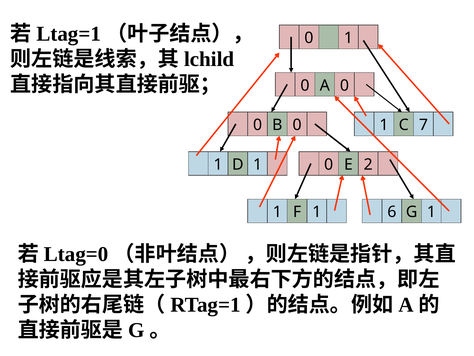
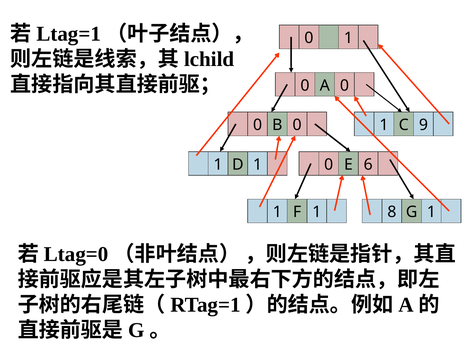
7: 7 -> 9 (423, 125)
2: 2 -> 6 (368, 164)
6: 6 -> 8 (392, 212)
